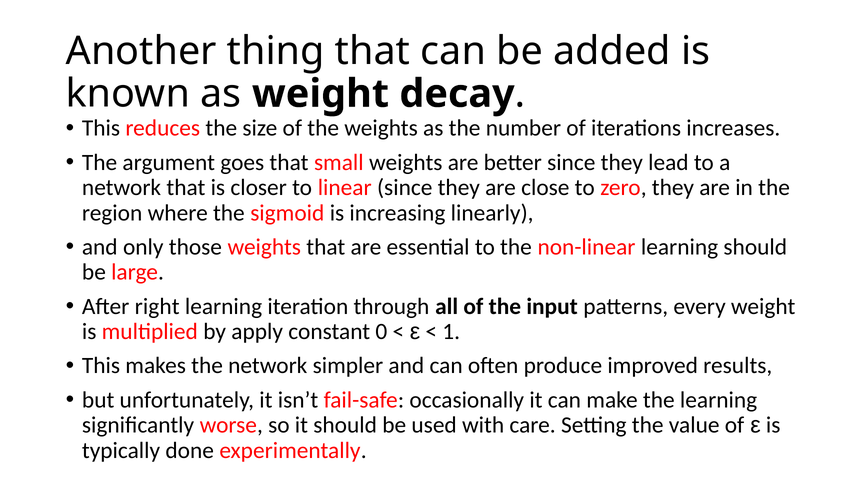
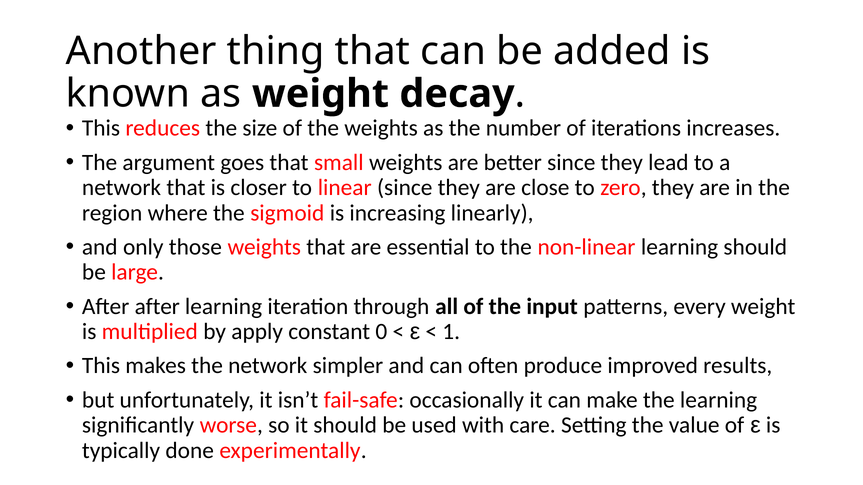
After right: right -> after (157, 307)
